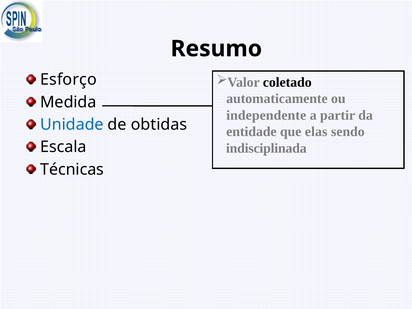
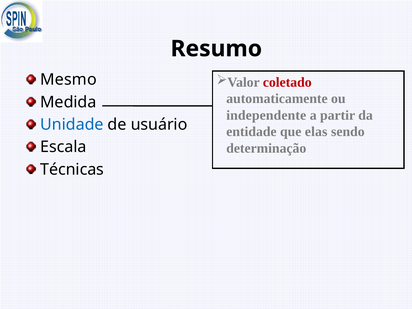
coletado colour: black -> red (287, 82)
Esforço: Esforço -> Mesmo (68, 80)
obtidas: obtidas -> usuário (159, 125)
indisciplinada: indisciplinada -> determinação (266, 148)
